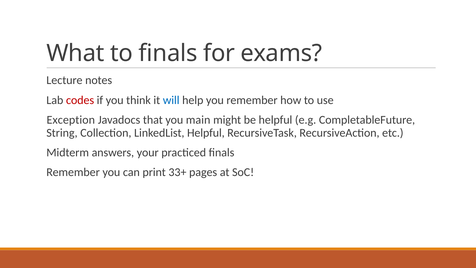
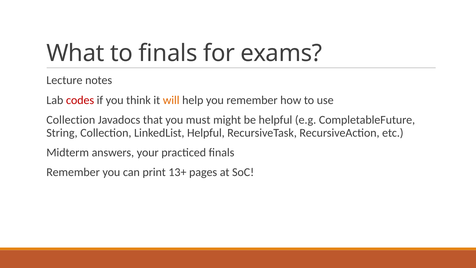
will colour: blue -> orange (171, 100)
Exception: Exception -> Collection (71, 120)
main: main -> must (198, 120)
33+: 33+ -> 13+ (177, 172)
